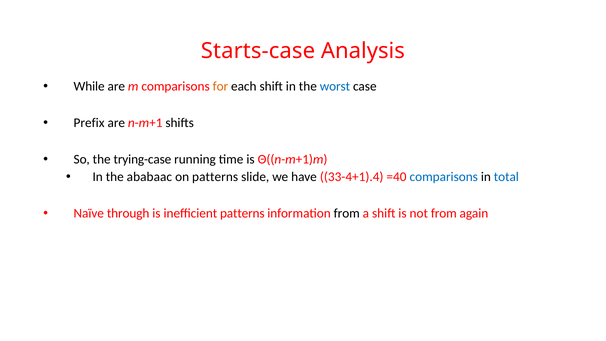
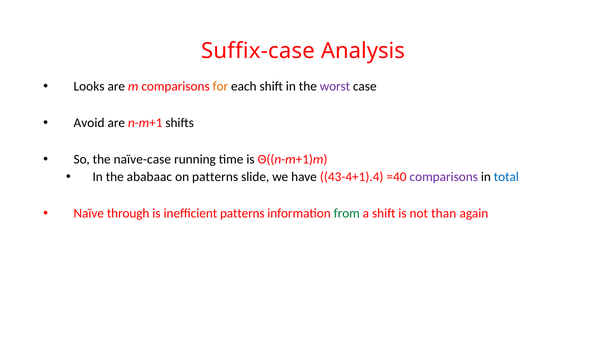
Starts-case: Starts-case -> Suffix-case (258, 51)
While: While -> Looks (89, 86)
worst colour: blue -> purple (335, 86)
Prefix: Prefix -> Avoid (89, 123)
trying-case: trying-case -> naïve-case (142, 159)
33-4+1).4: 33-4+1).4 -> 43-4+1).4 (352, 177)
comparisons colour: blue -> purple (444, 177)
from colour: black -> green (347, 213)
not from: from -> than (444, 213)
